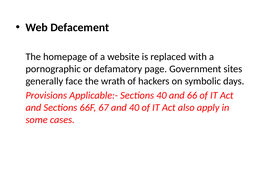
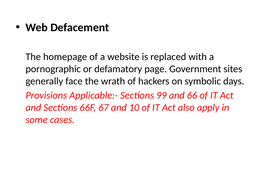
Sections 40: 40 -> 99 (161, 96)
and 40: 40 -> 10 (134, 108)
